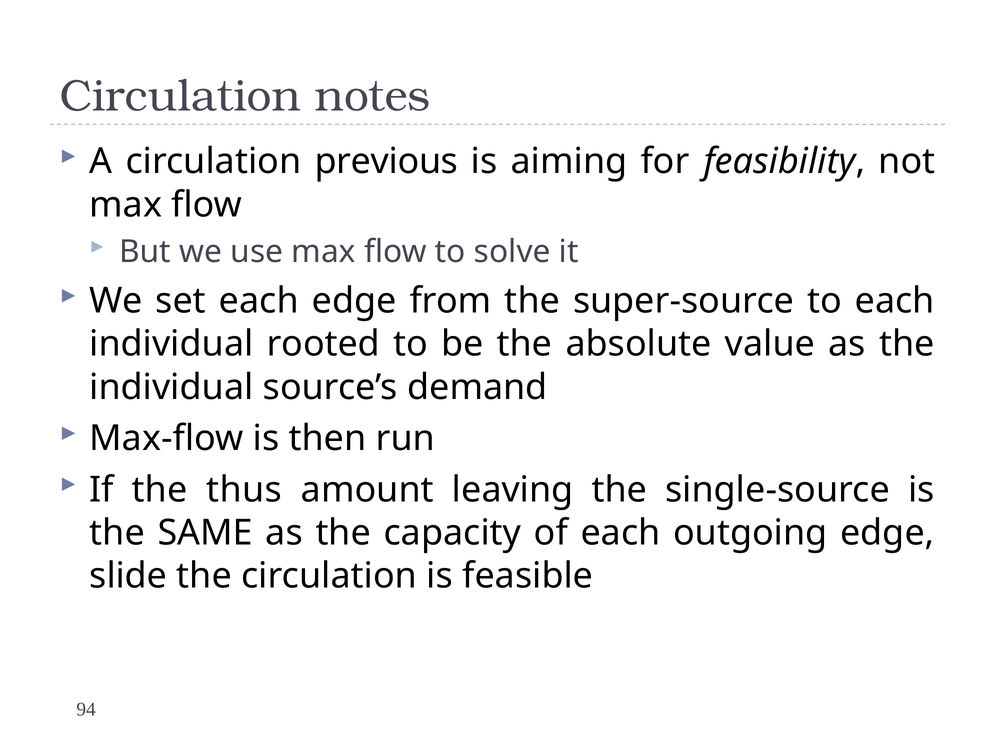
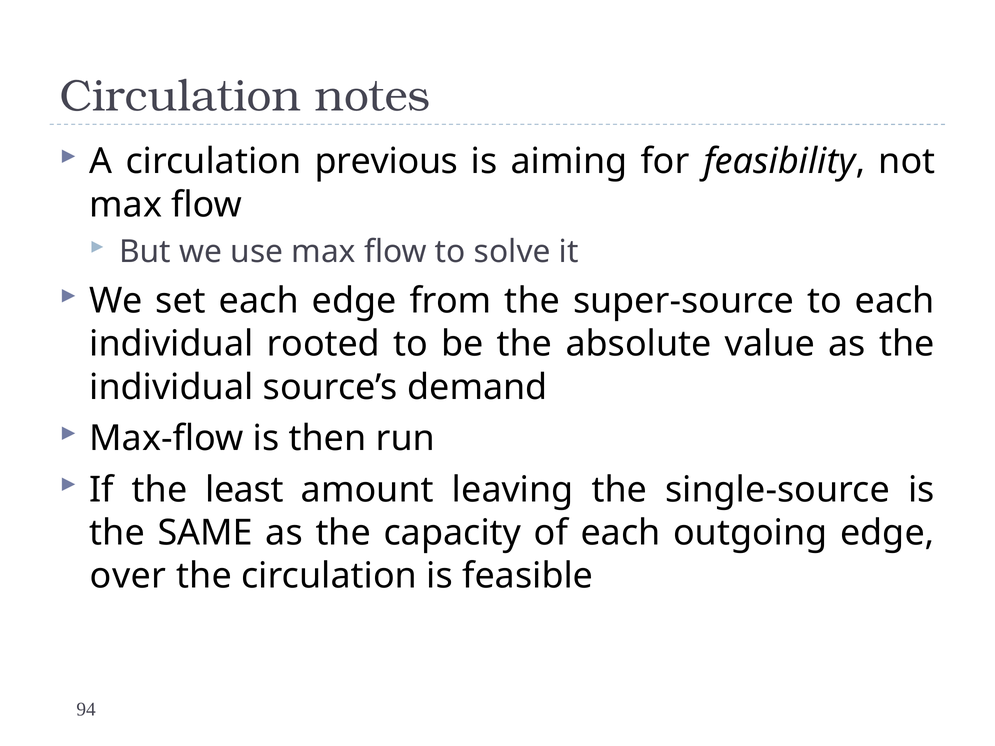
thus: thus -> least (244, 490)
slide: slide -> over (128, 576)
